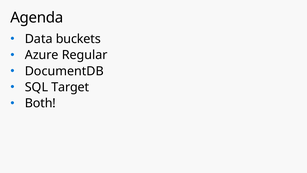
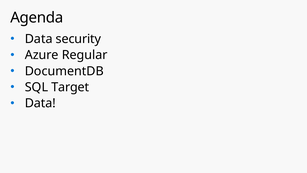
buckets: buckets -> security (78, 39)
Both: Both -> Data (40, 103)
